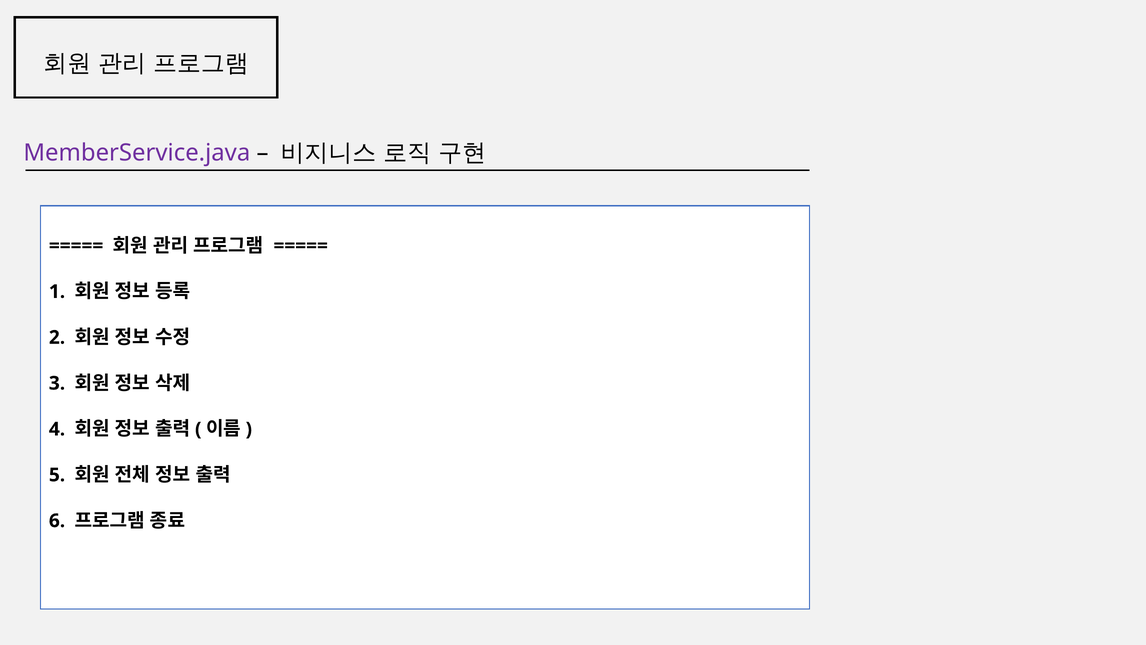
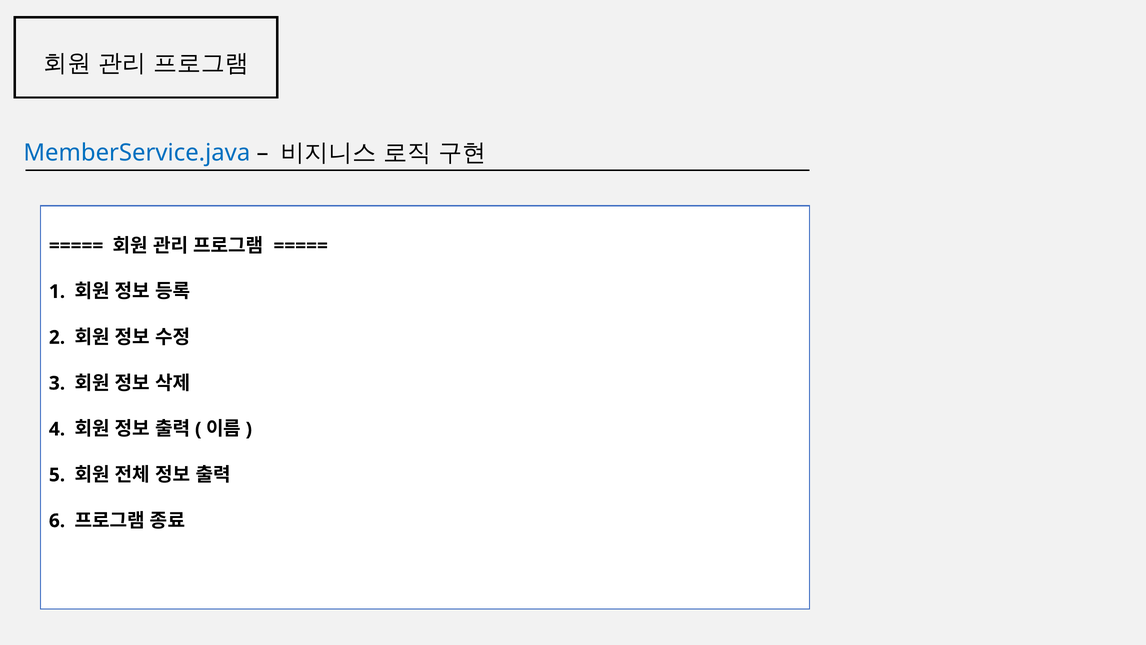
MemberService.java colour: purple -> blue (137, 153)
